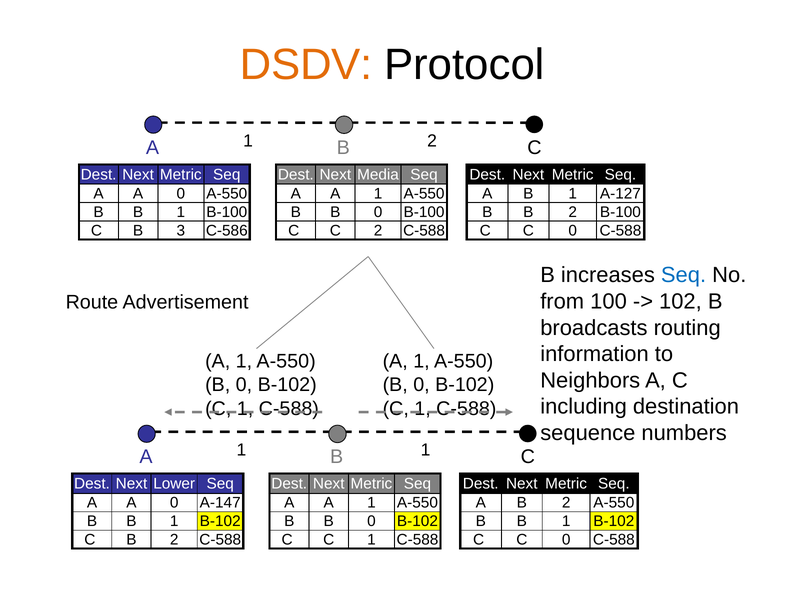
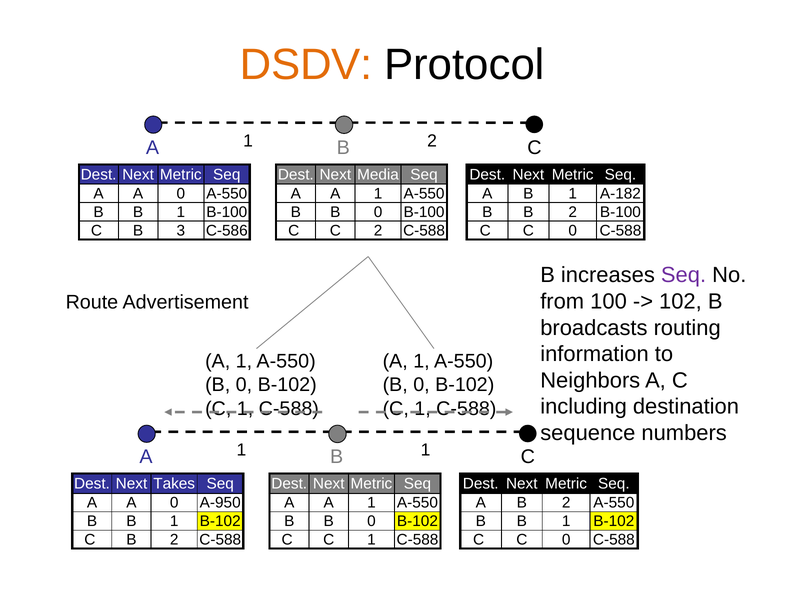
A-127: A-127 -> A-182 (620, 194)
Seq colour: blue -> purple (683, 275)
Lower: Lower -> Takes (174, 483)
A-147: A-147 -> A-950 (220, 503)
